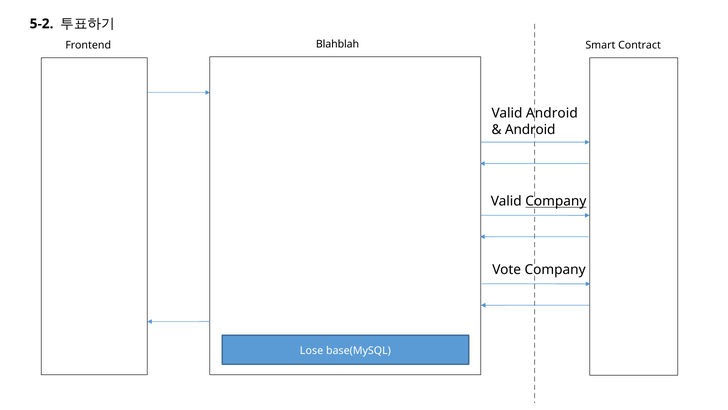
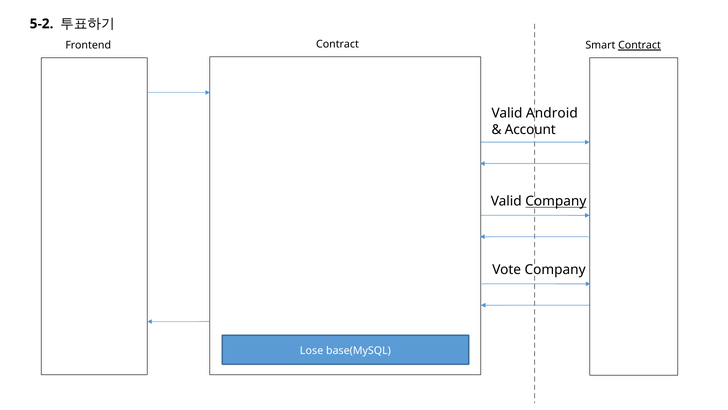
Frontend Blahblah: Blahblah -> Contract (337, 44)
Contract underline: none -> present (640, 45)
Android: Android -> Account (530, 130)
